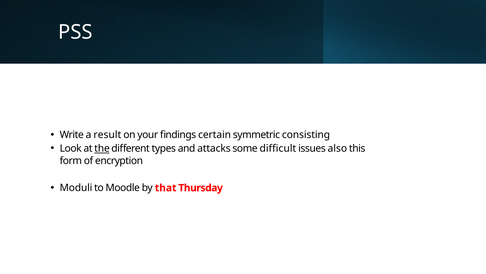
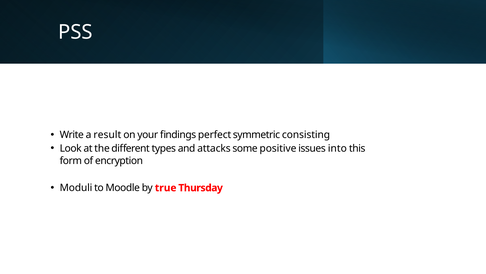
certain: certain -> perfect (215, 135)
the underline: present -> none (102, 148)
difficult: difficult -> positive (278, 148)
also: also -> into (337, 148)
that: that -> true (166, 187)
